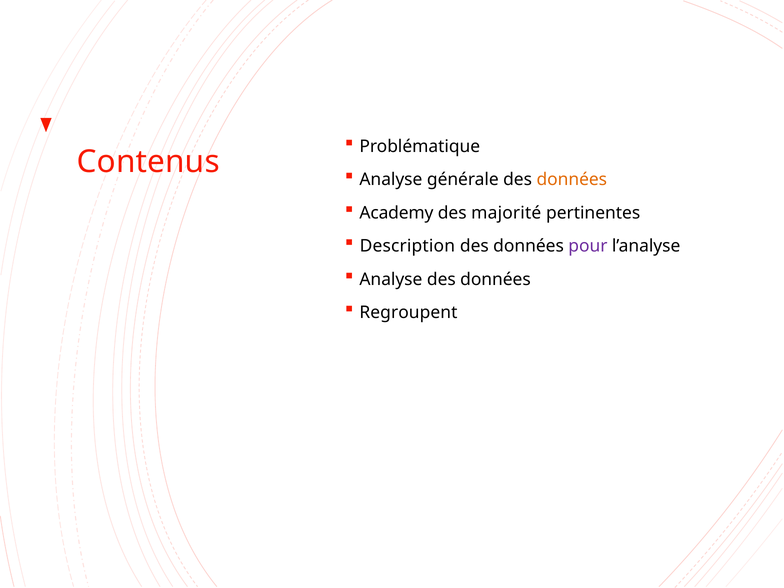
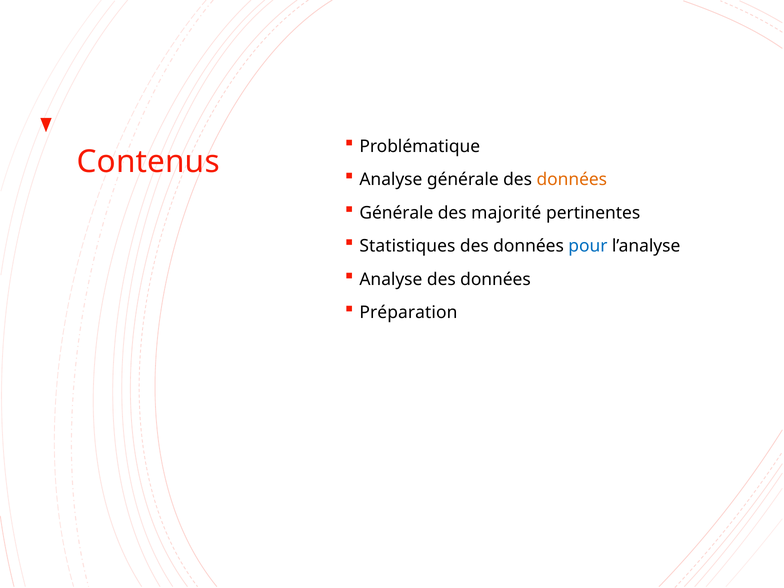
Academy: Academy -> Générale (396, 213)
Description: Description -> Statistiques (407, 246)
pour colour: purple -> blue (588, 246)
Regroupent: Regroupent -> Préparation (408, 312)
